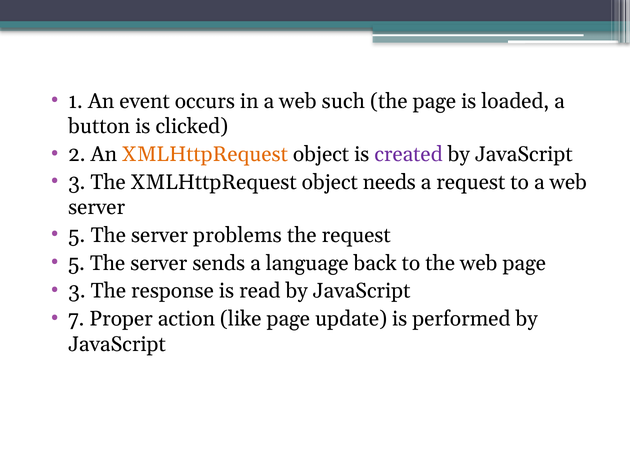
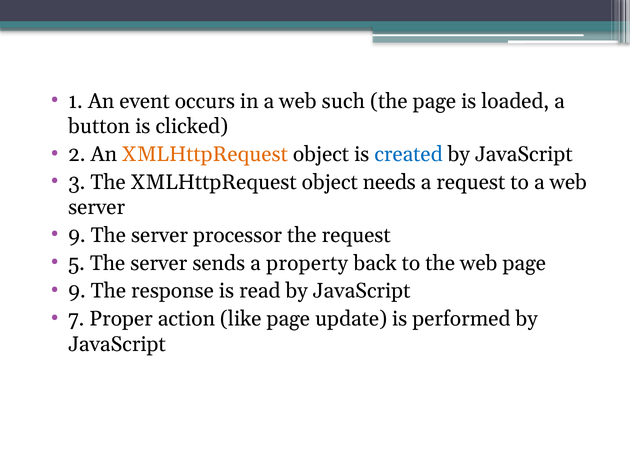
created colour: purple -> blue (409, 154)
5: 5 -> 9 (77, 235)
problems: problems -> processor (238, 235)
language: language -> property (307, 263)
3: 3 -> 9 (77, 291)
